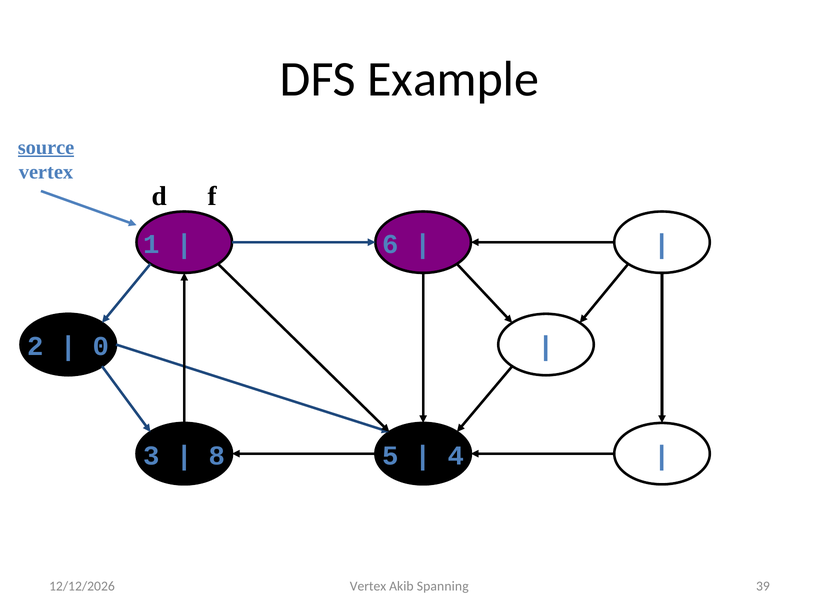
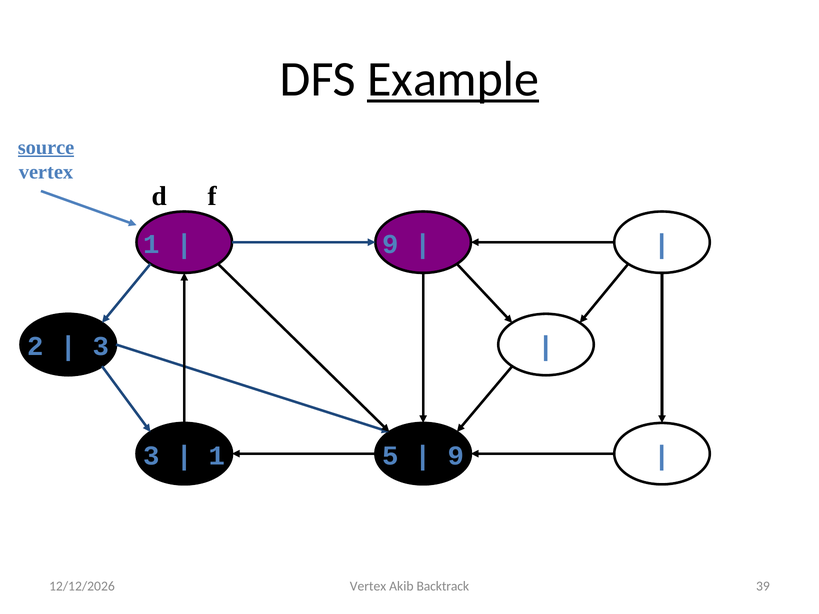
Example underline: none -> present (453, 79)
6: 6 -> 9 (390, 244)
0: 0 -> 3 (101, 347)
8: 8 -> 1 (217, 456)
4: 4 -> 9 (456, 456)
Spanning: Spanning -> Backtrack (443, 586)
